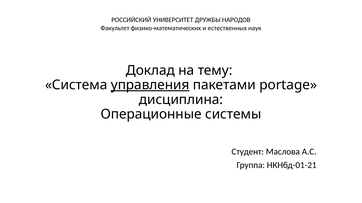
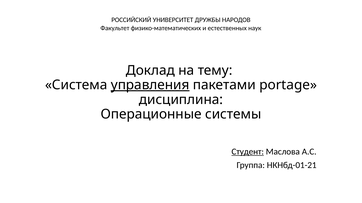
Студент underline: none -> present (248, 152)
